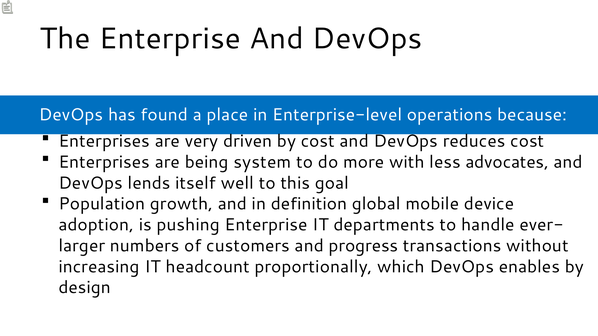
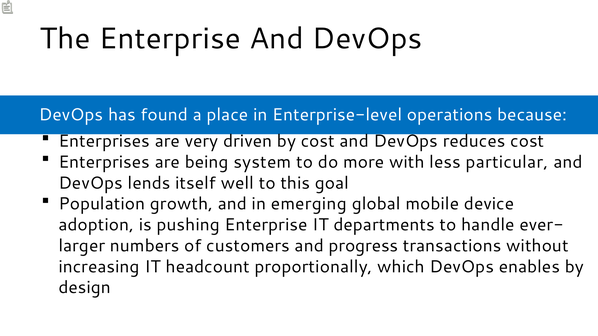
advocates: advocates -> particular (507, 162)
definition: definition -> emerging (309, 204)
